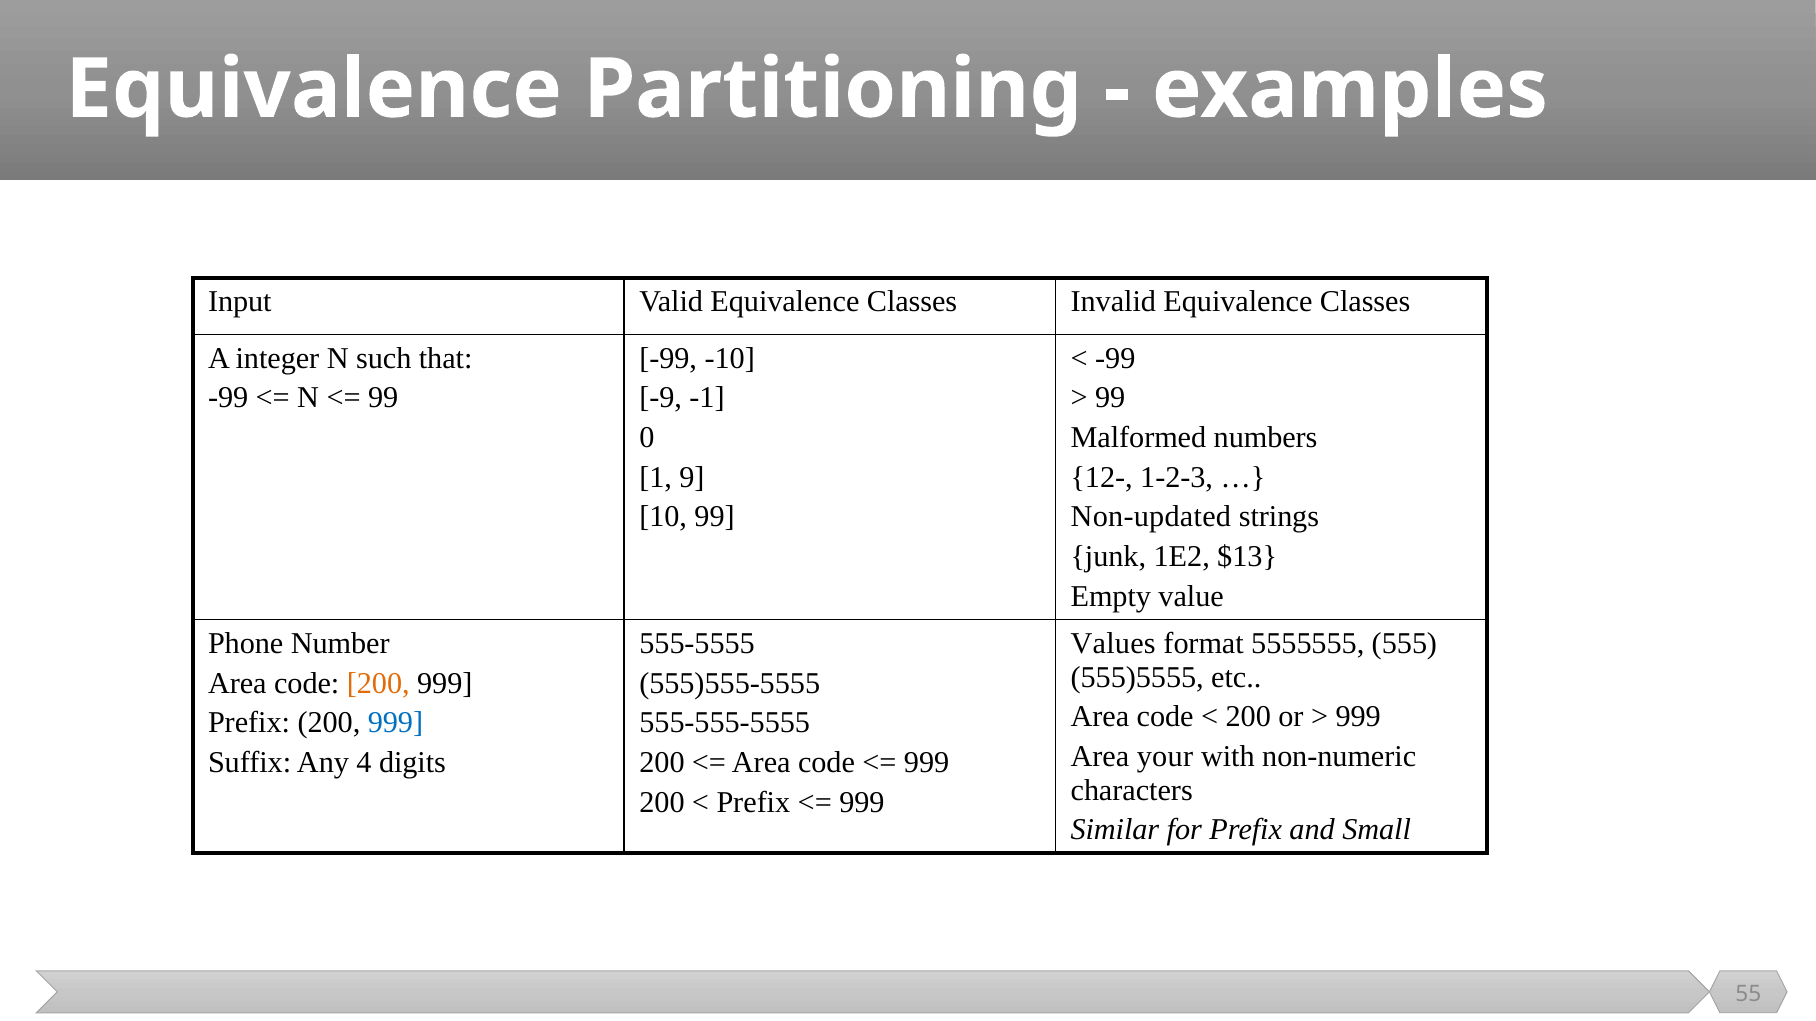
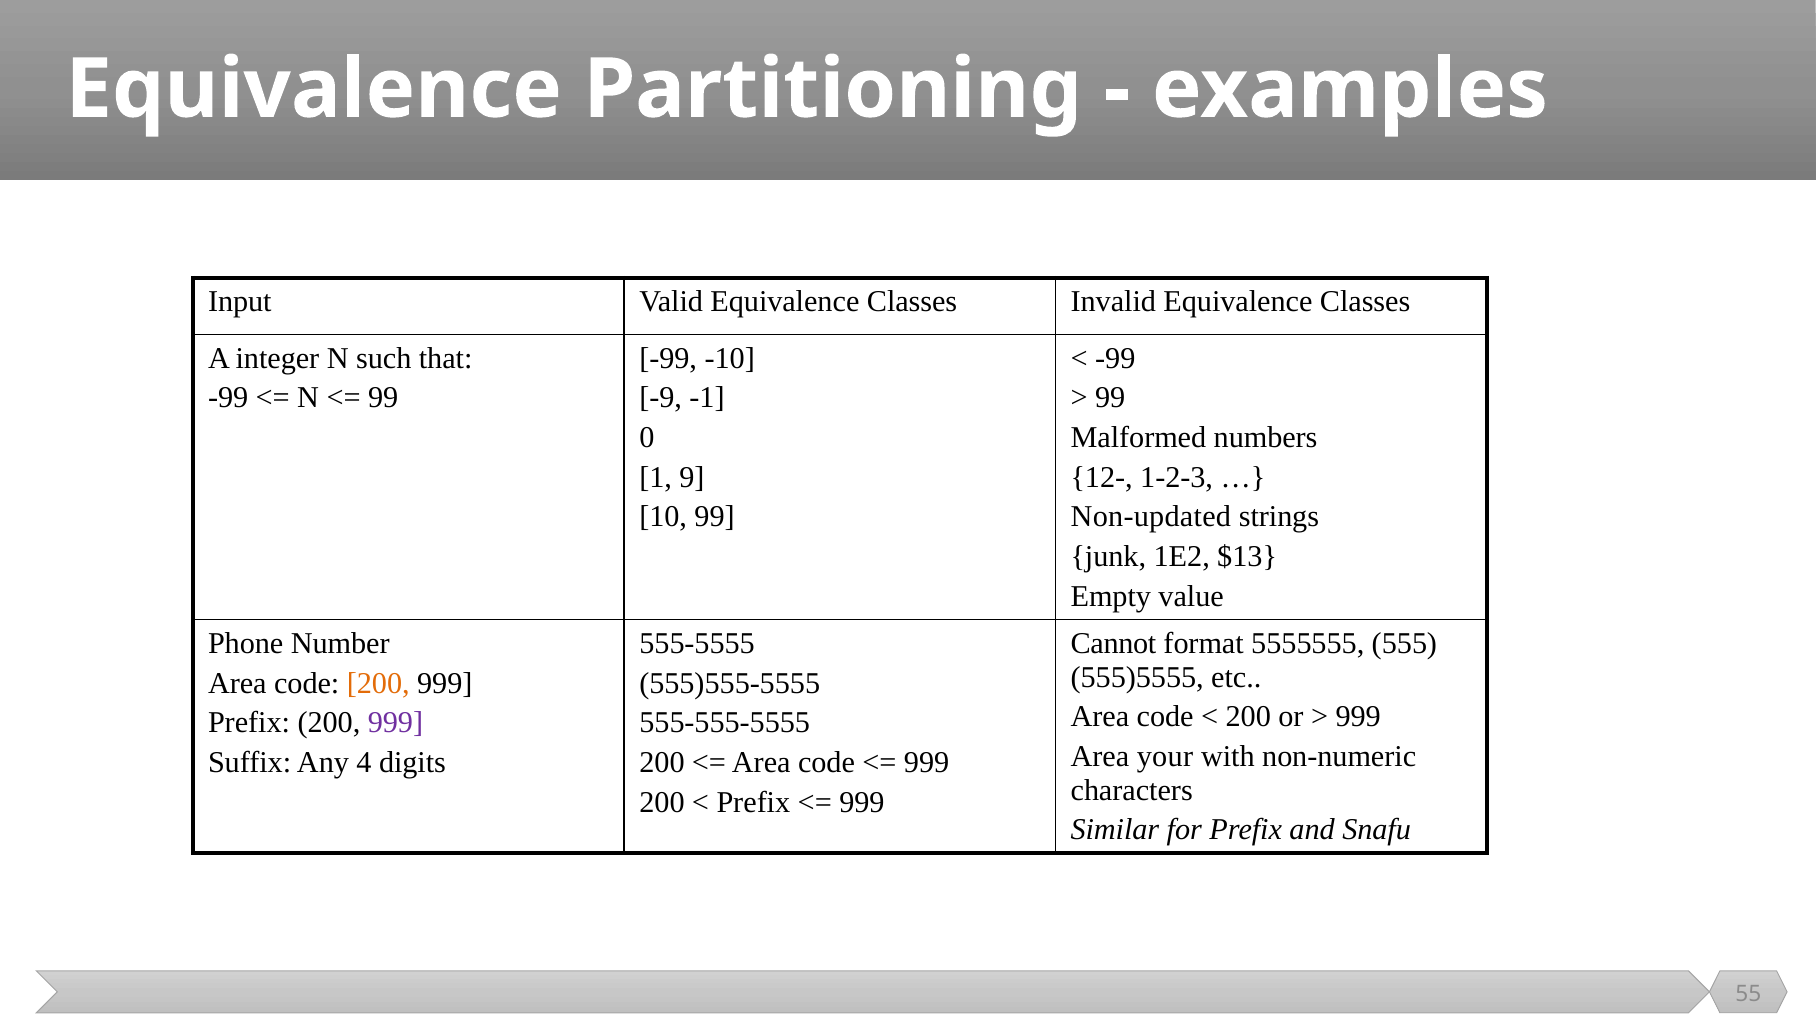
Values: Values -> Cannot (1113, 644)
999 colour: blue -> purple (395, 723)
Small: Small -> Snafu (1377, 830)
